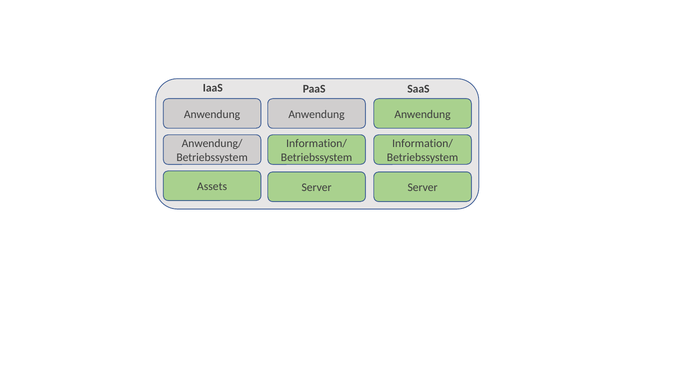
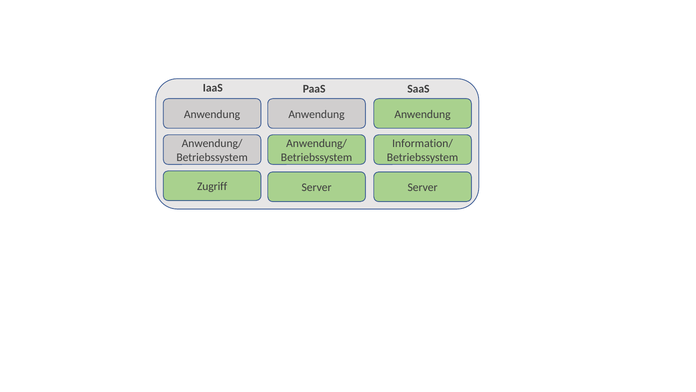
Information/: Information/ -> Anwendung/ (317, 143)
Assets: Assets -> Zugriff (212, 186)
